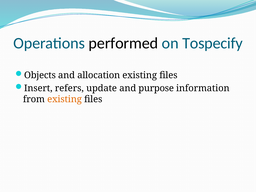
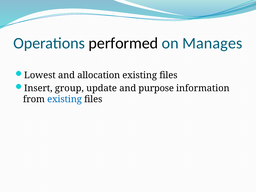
Tospecify: Tospecify -> Manages (212, 43)
Objects: Objects -> Lowest (40, 75)
refers: refers -> group (69, 88)
existing colour: orange -> blue (65, 99)
